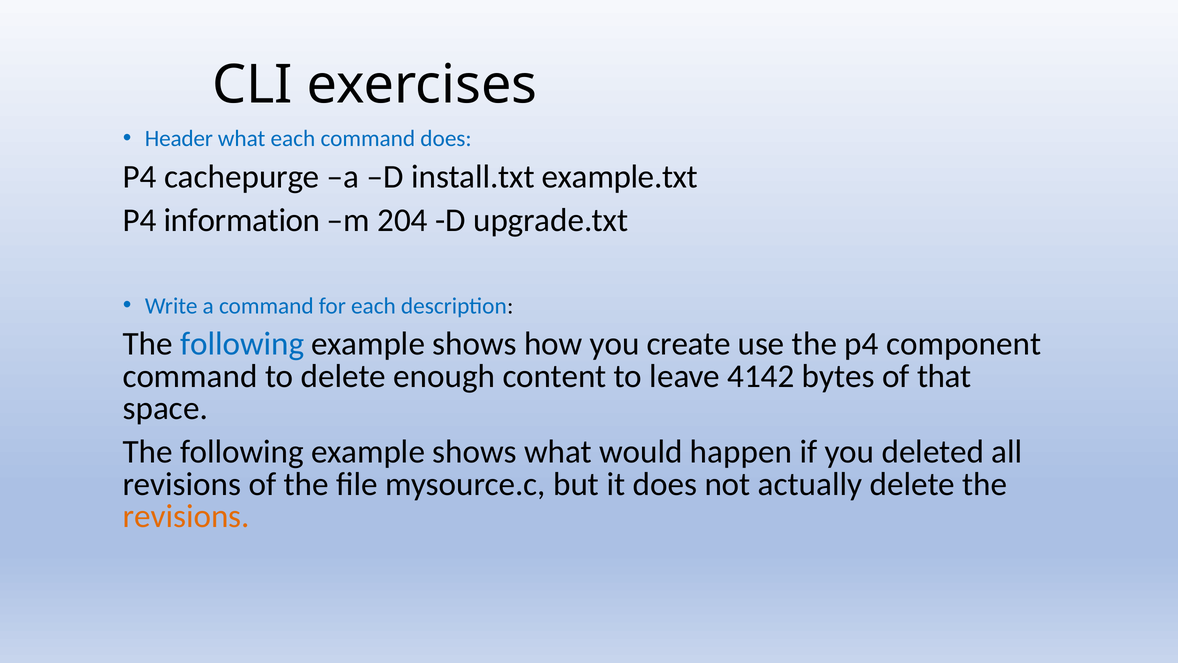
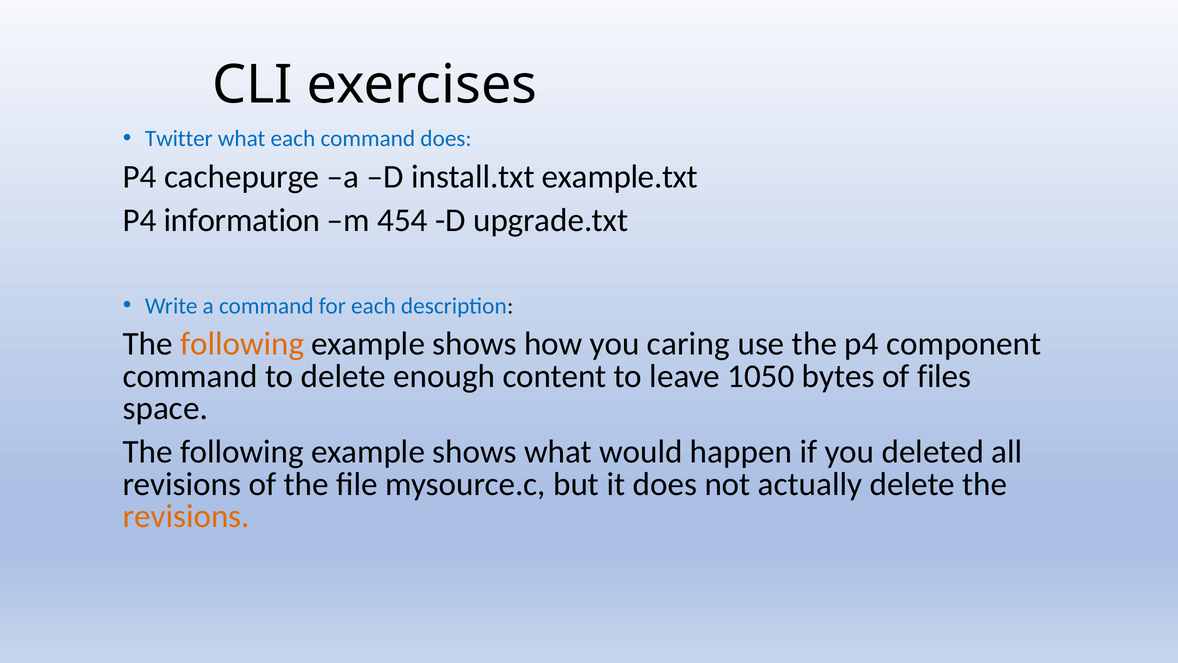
Header: Header -> Twitter (179, 139)
204: 204 -> 454 (402, 220)
following colour: blue -> orange (242, 344)
create: create -> caring (688, 344)
4142: 4142 -> 1050 (761, 376)
that: that -> files (944, 376)
